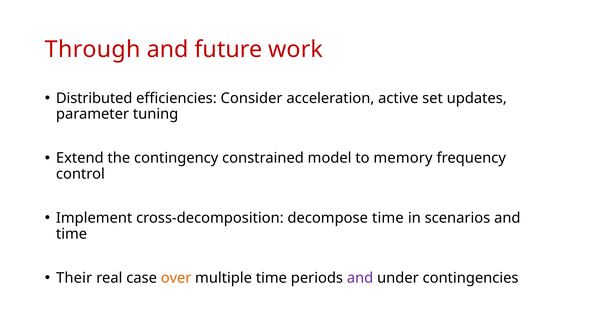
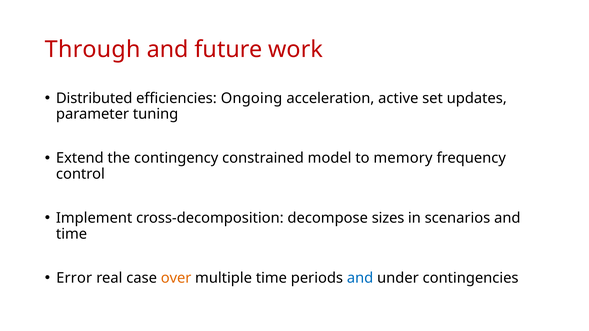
Consider: Consider -> Ongoing (252, 98)
decompose time: time -> sizes (388, 218)
Their: Their -> Error (74, 278)
and colour: purple -> blue (360, 278)
